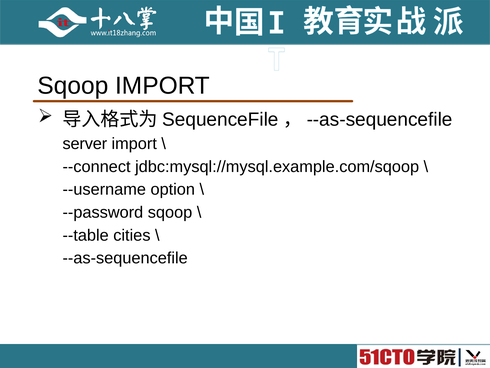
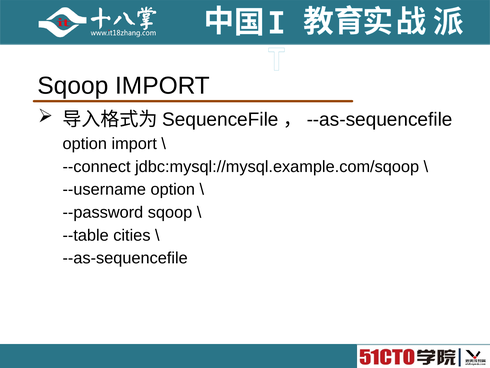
server: server -> option (85, 144)
